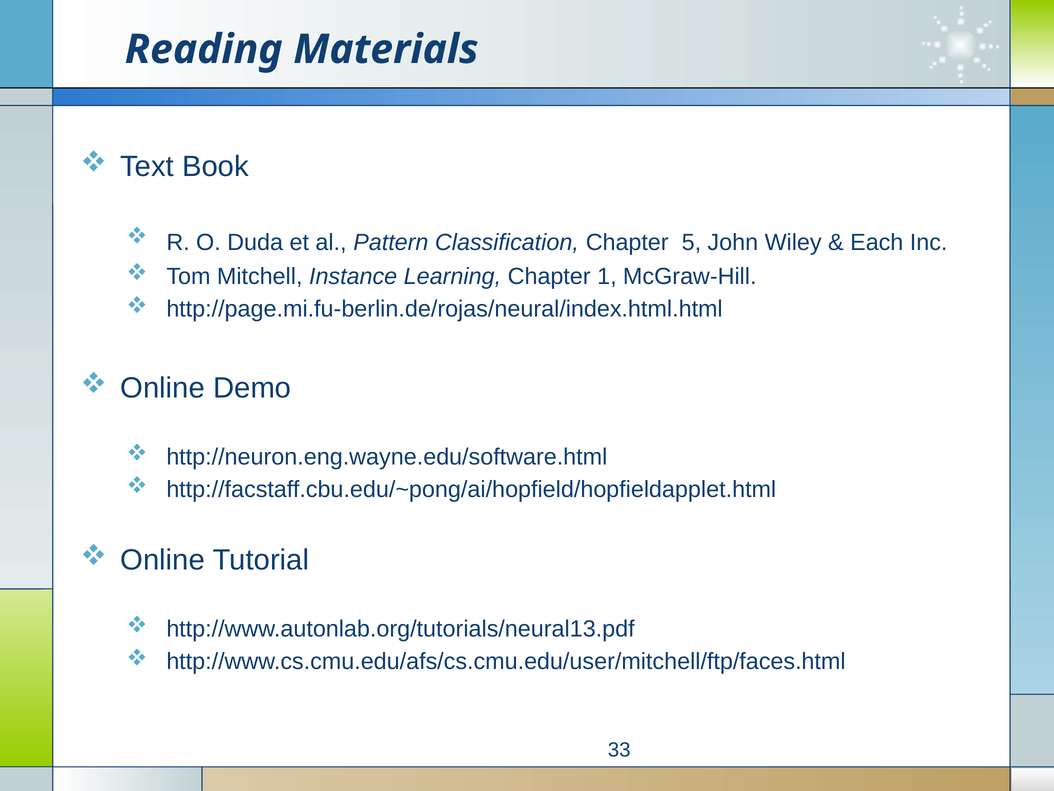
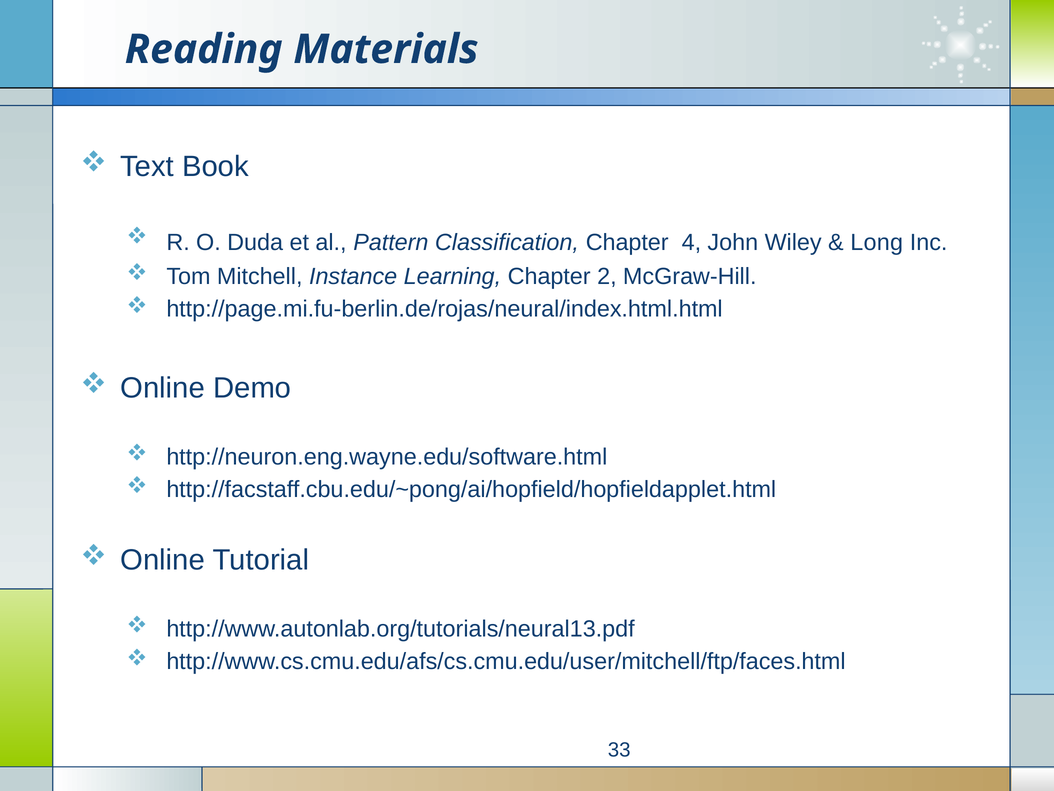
5: 5 -> 4 (691, 242)
Each: Each -> Long (877, 242)
1: 1 -> 2 (607, 276)
